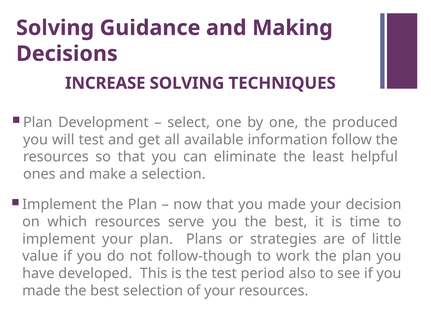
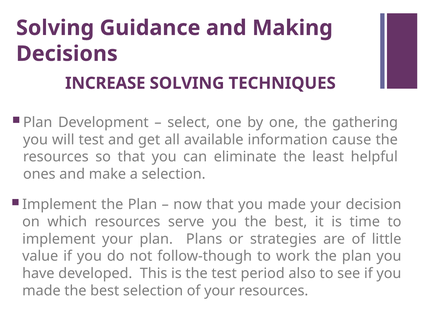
produced: produced -> gathering (365, 122)
follow: follow -> cause (352, 140)
